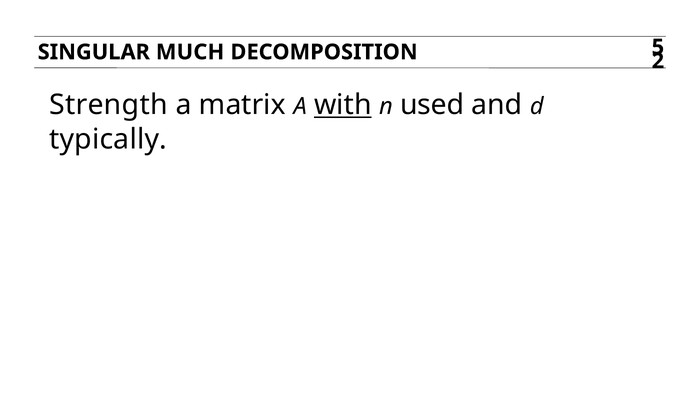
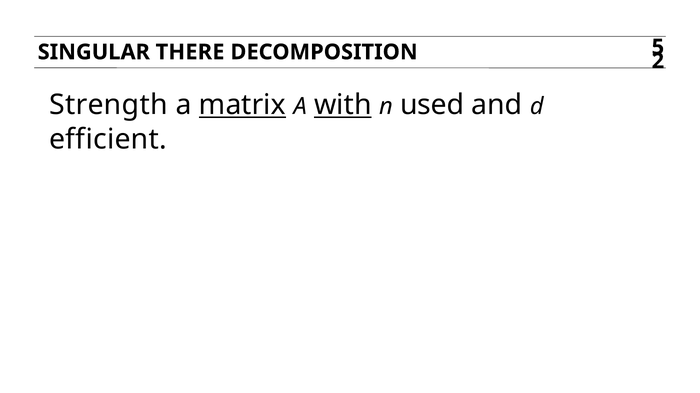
MUCH: MUCH -> THERE (190, 52)
matrix underline: none -> present (242, 105)
typically: typically -> efficient (108, 139)
